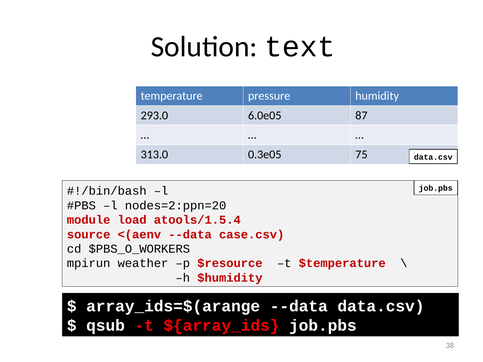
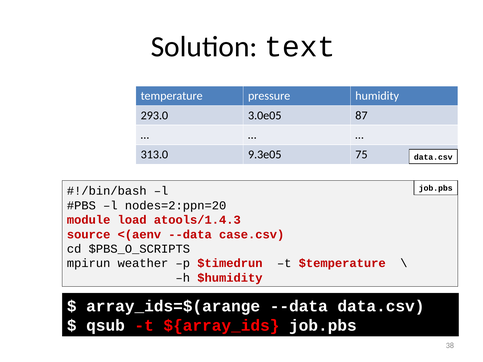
6.0e05: 6.0e05 -> 3.0e05 (265, 116)
0.3e05: 0.3e05 -> 9.3e05 (265, 155)
atools/1.5.4: atools/1.5.4 -> atools/1.4.3 (197, 220)
$PBS_O_WORKERS: $PBS_O_WORKERS -> $PBS_O_SCRIPTS (139, 249)
$resource: $resource -> $timedrun (230, 264)
